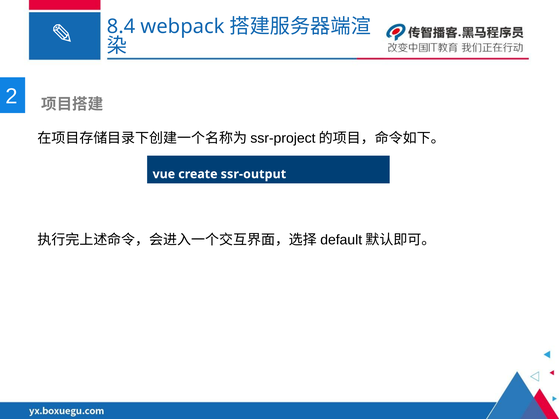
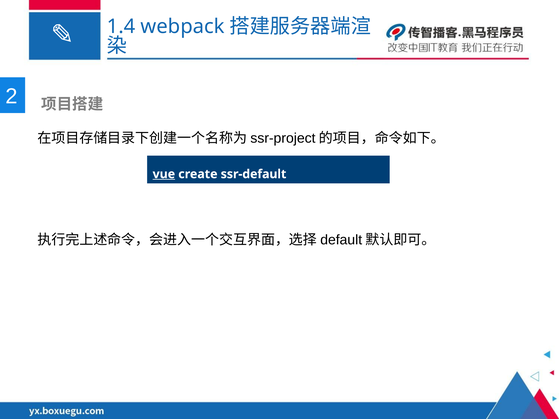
8.4: 8.4 -> 1.4 (121, 26)
vue underline: none -> present (164, 174)
ssr-output: ssr-output -> ssr-default (254, 174)
